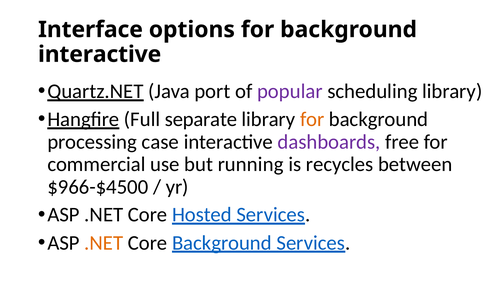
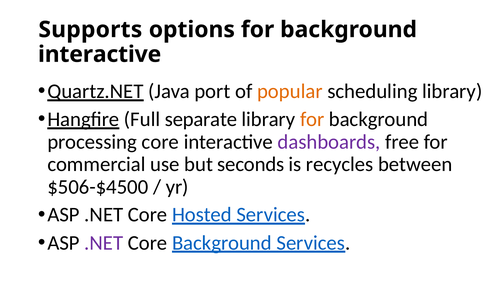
Interface: Interface -> Supports (90, 30)
popular colour: purple -> orange (290, 91)
processing case: case -> core (160, 142)
running: running -> seconds (251, 164)
$966-$4500: $966-$4500 -> $506-$4500 (98, 187)
.NET colour: orange -> purple (104, 243)
